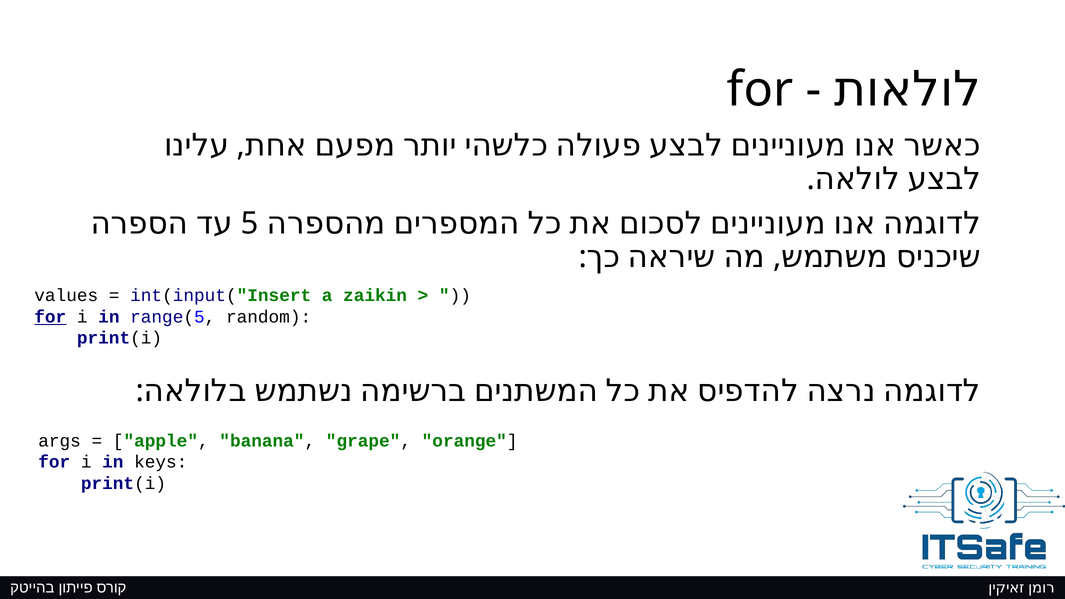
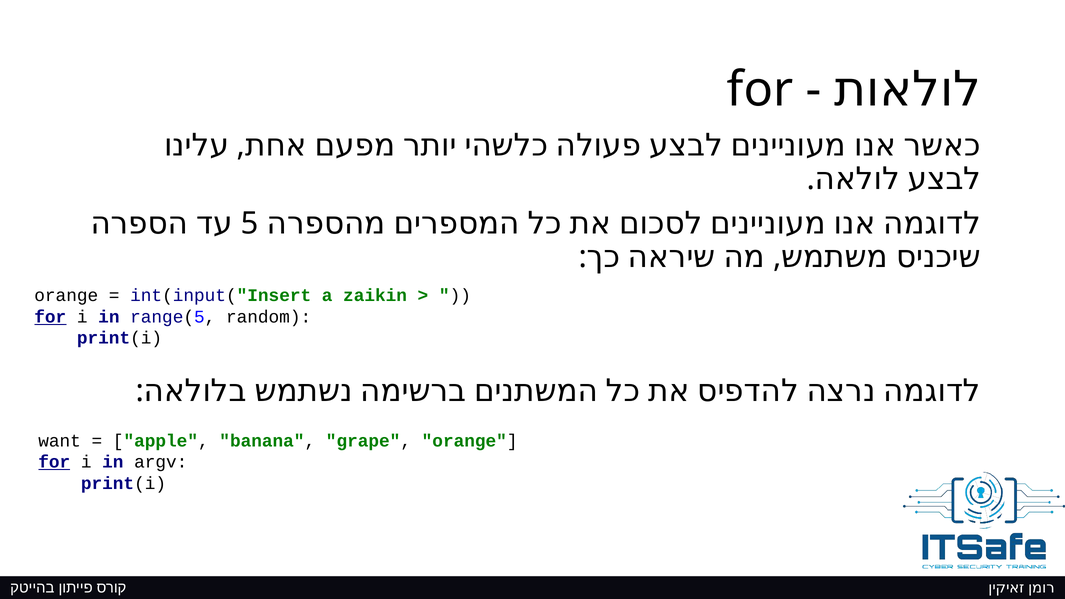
values: values -> orange (66, 295)
args: args -> want (60, 441)
for underline: none -> present (54, 462)
keys: keys -> argv (161, 462)
